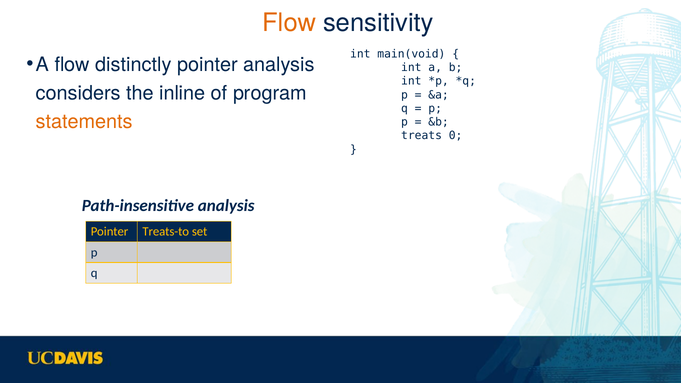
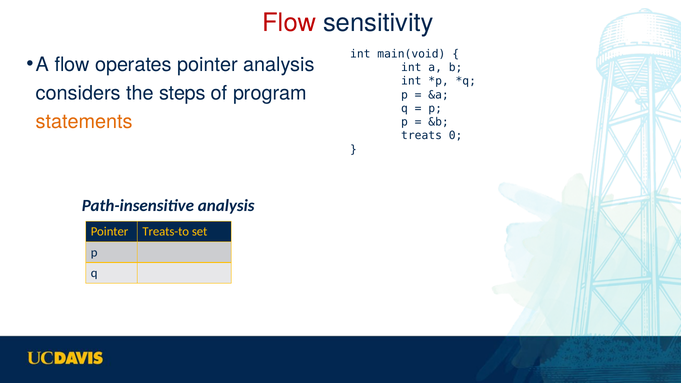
Flow colour: orange -> red (289, 23)
distinctly: distinctly -> operates (133, 64)
inline: inline -> steps (182, 93)
